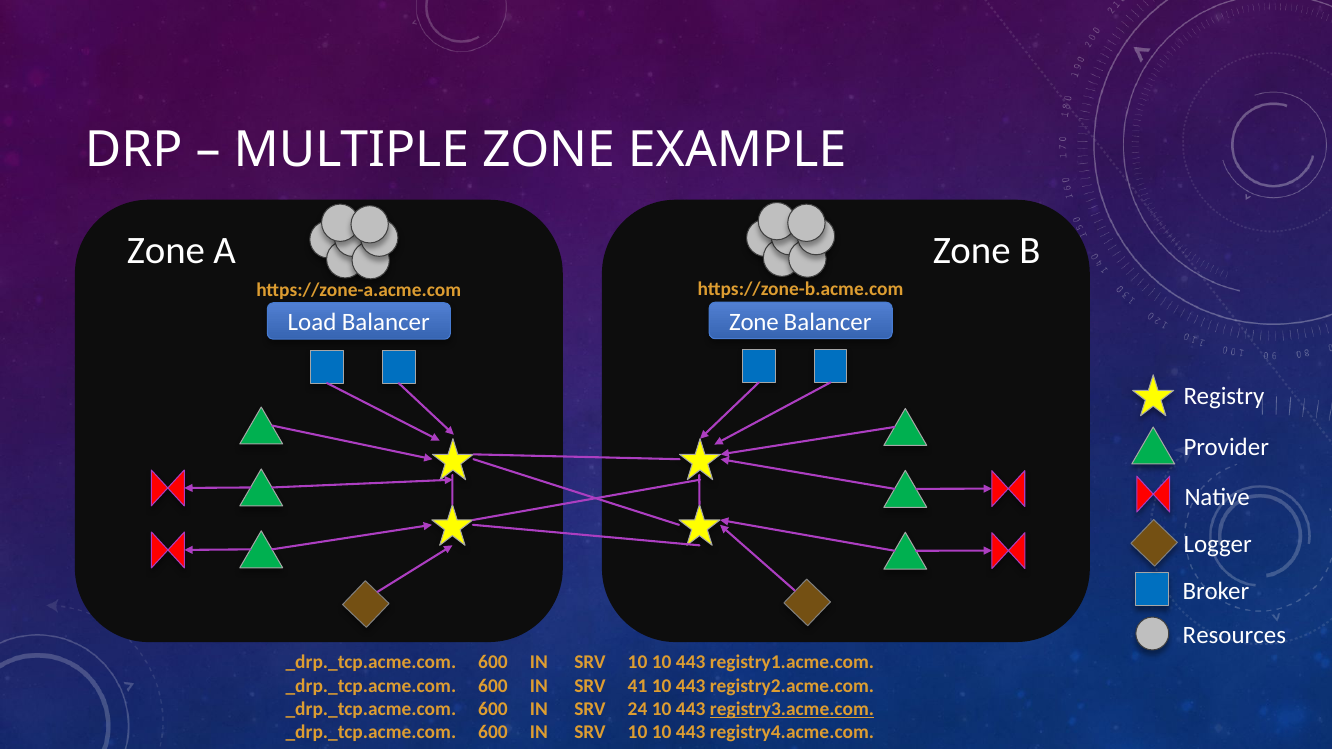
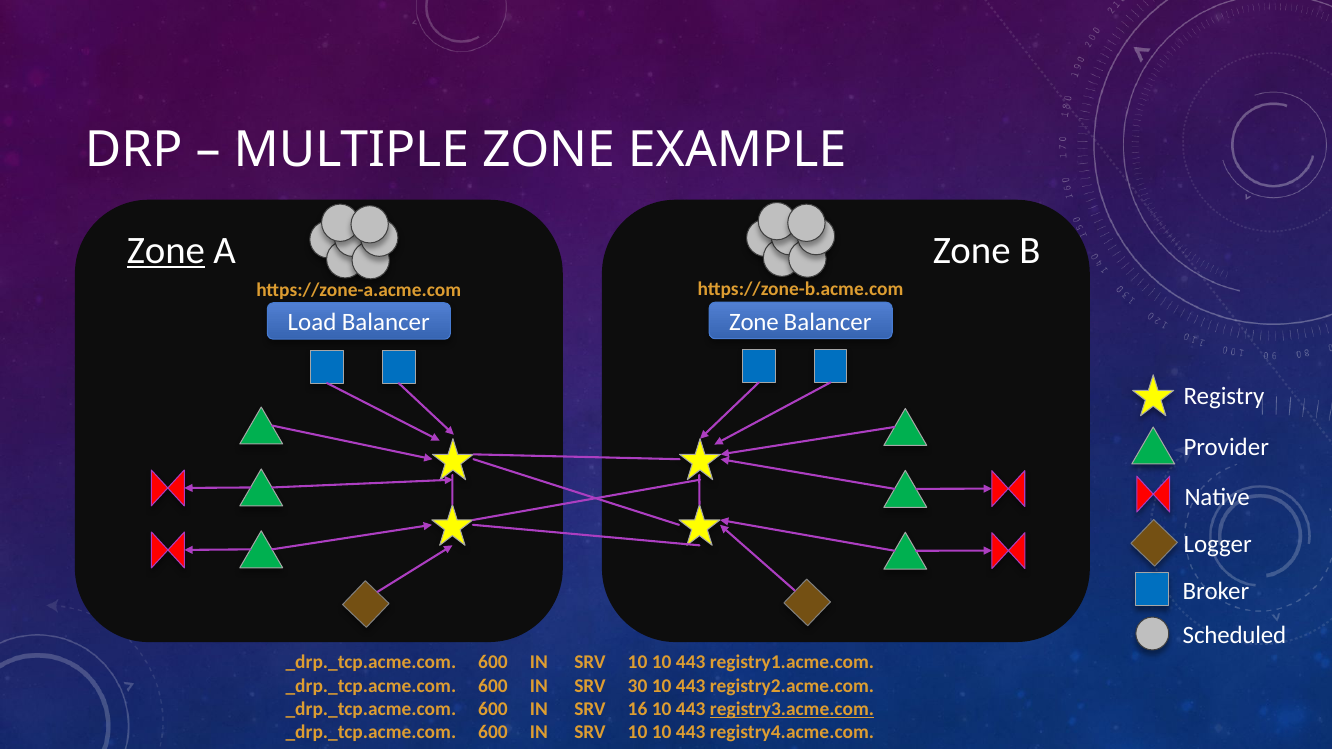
Zone underline: none -> present (166, 250)
Resources: Resources -> Scheduled (1235, 635)
41: 41 -> 30 (638, 686)
24: 24 -> 16 (638, 709)
